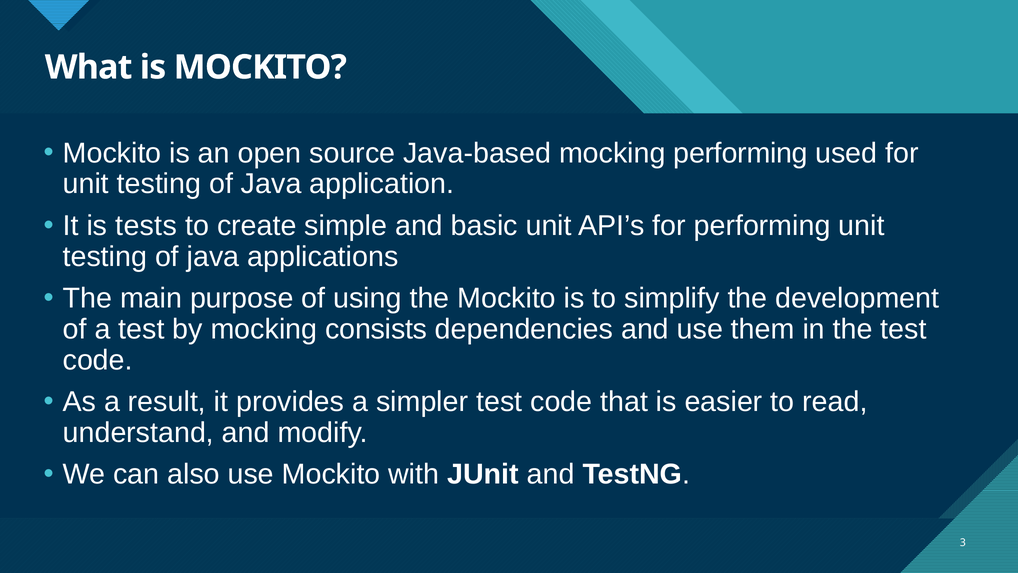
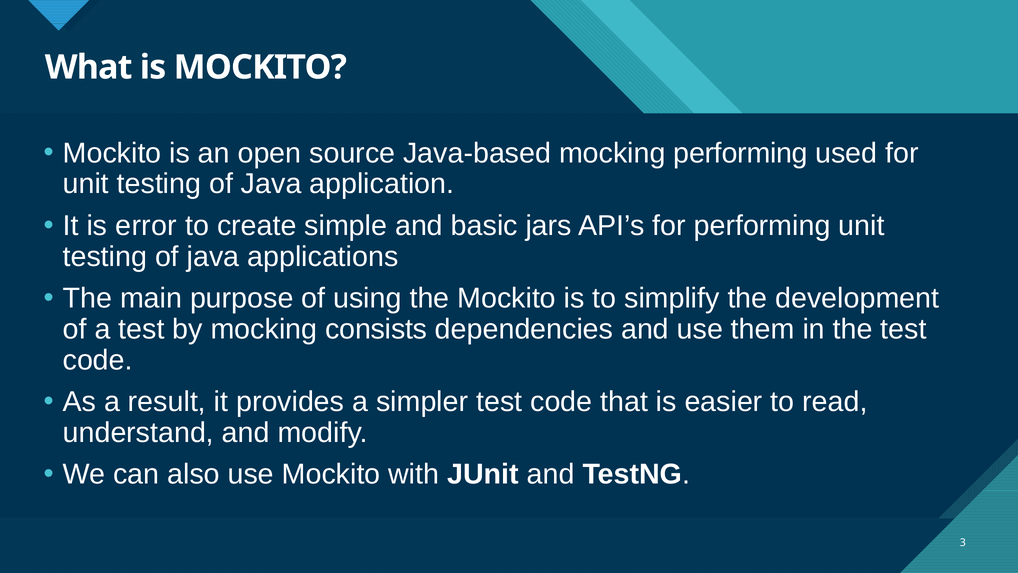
tests: tests -> error (146, 225)
basic unit: unit -> jars (549, 225)
